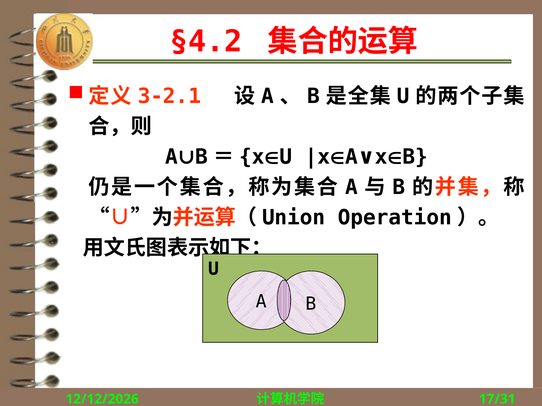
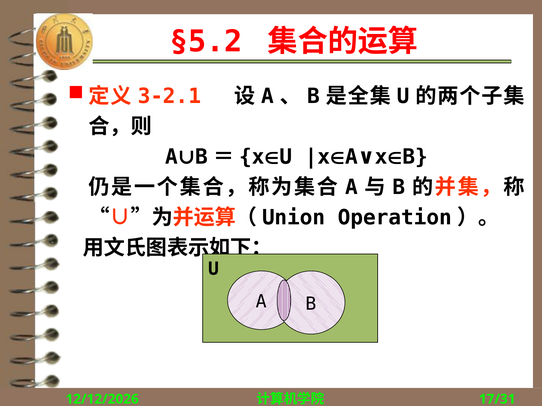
§4.2: §4.2 -> §5.2 (206, 41)
